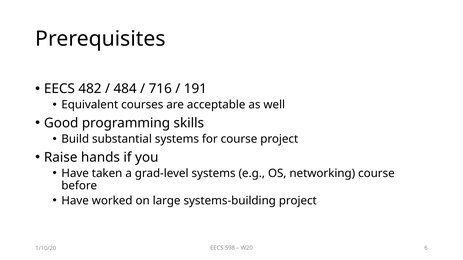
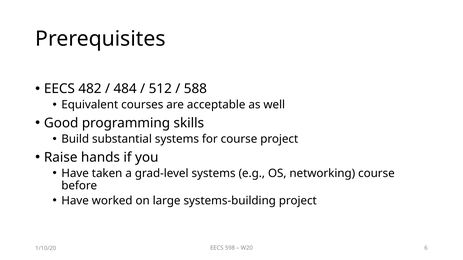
716: 716 -> 512 (160, 89)
191: 191 -> 588 (195, 89)
